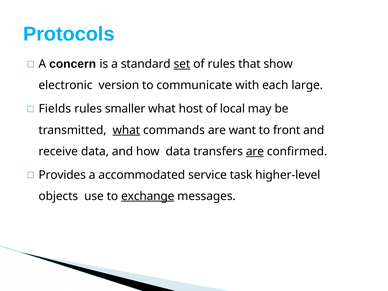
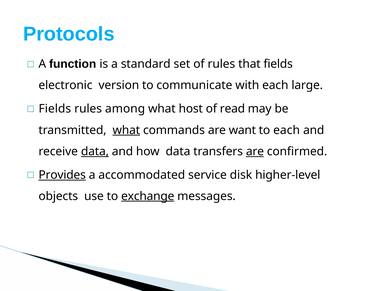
concern: concern -> function (73, 64)
set underline: present -> none (182, 64)
that show: show -> fields (278, 64)
smaller: smaller -> among (125, 109)
local: local -> read (232, 109)
to front: front -> each (287, 130)
data underline: none -> present (95, 151)
Provides underline: none -> present (62, 175)
task: task -> disk (241, 175)
